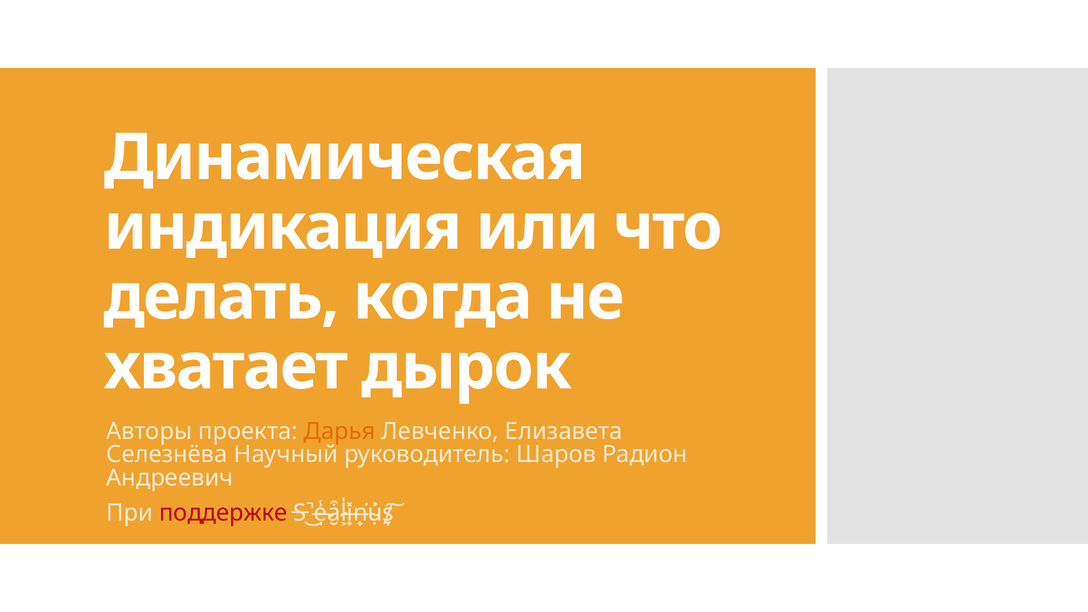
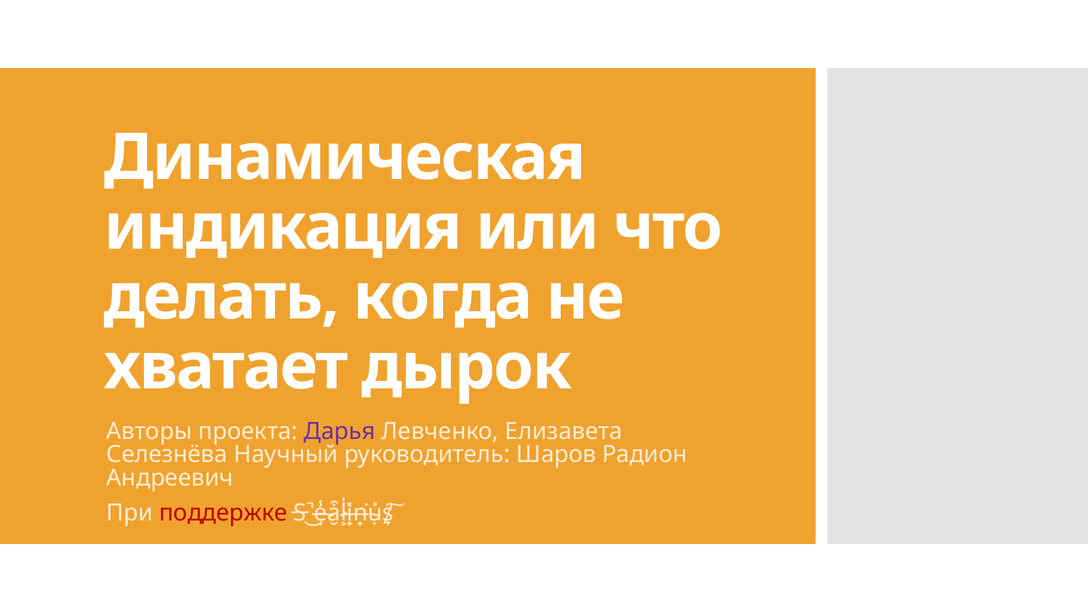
Дарья colour: orange -> purple (340, 431)
